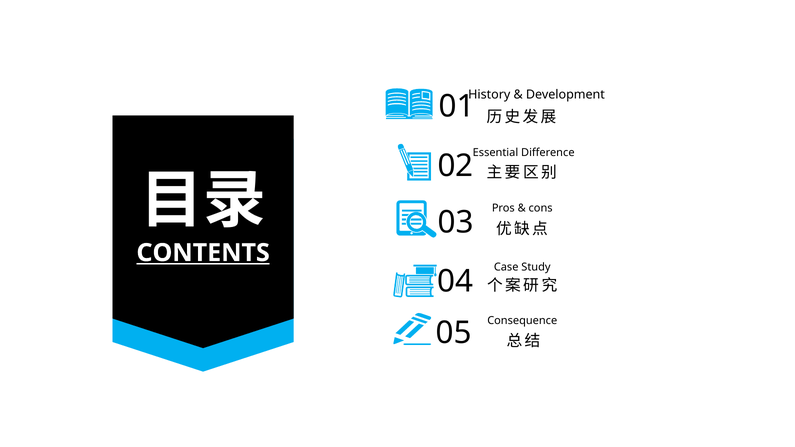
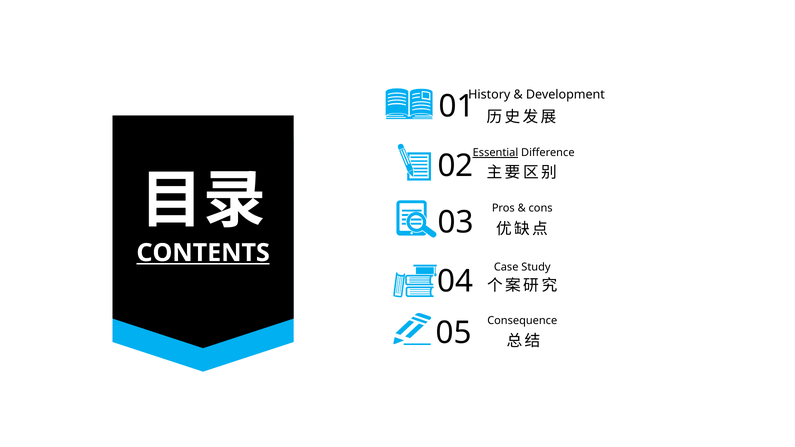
Essential underline: none -> present (495, 153)
